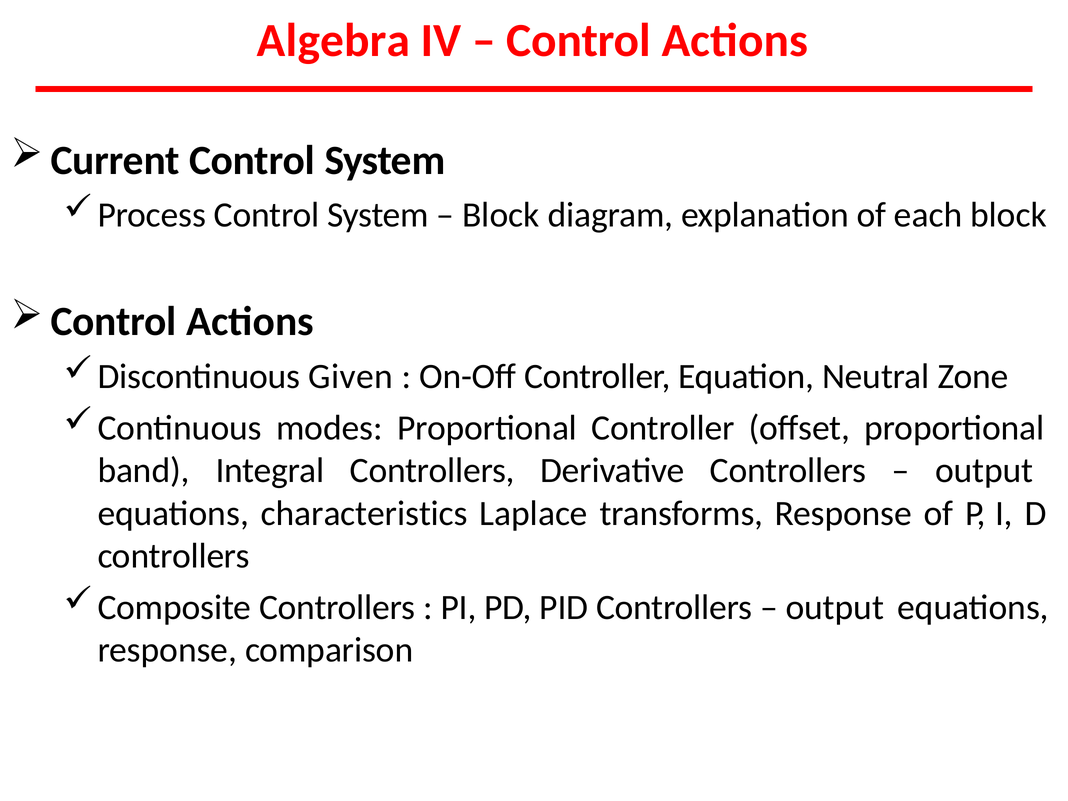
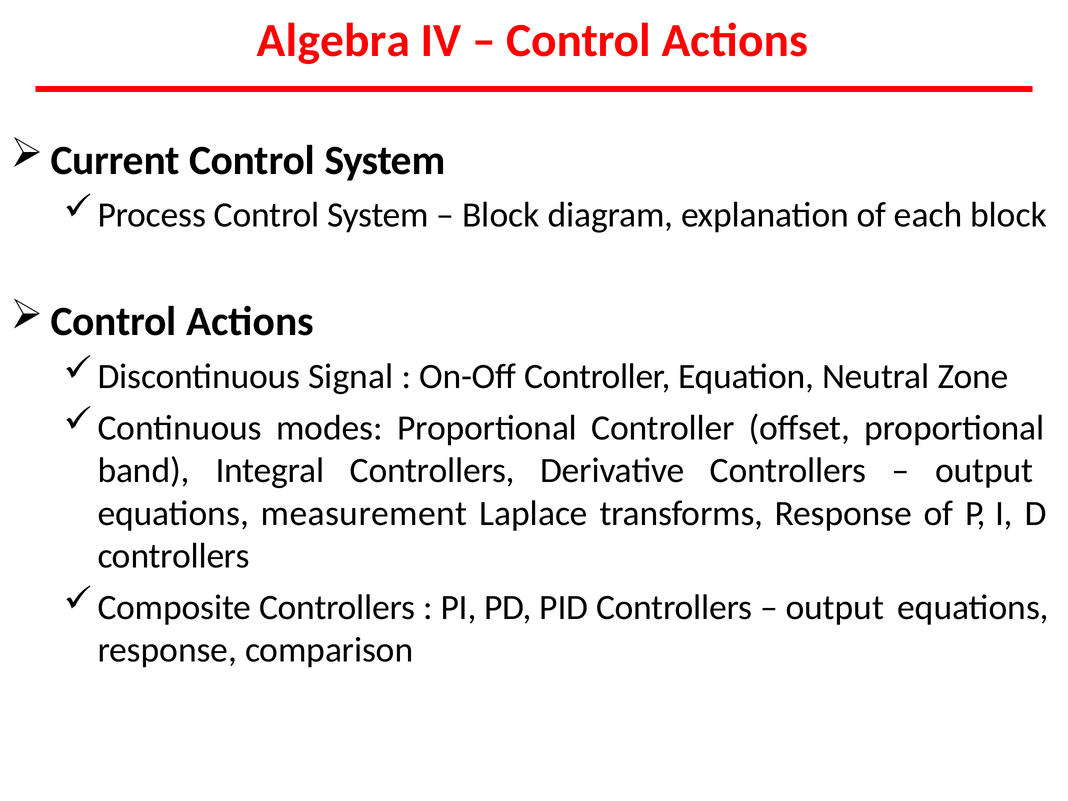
Given: Given -> Signal (351, 377)
characteristics: characteristics -> measurement (364, 513)
